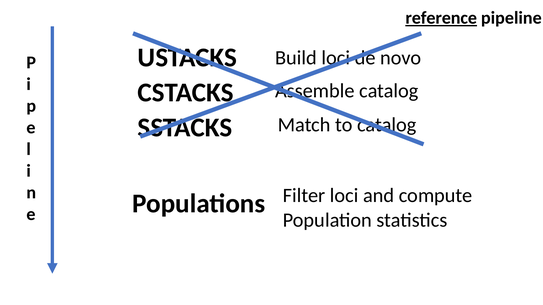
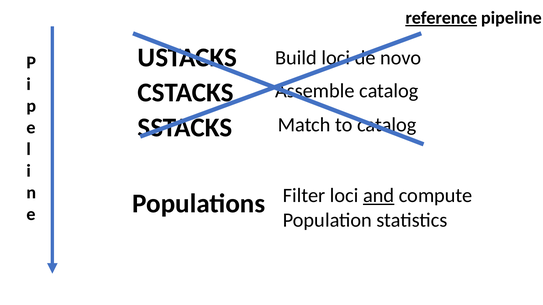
and underline: none -> present (379, 196)
